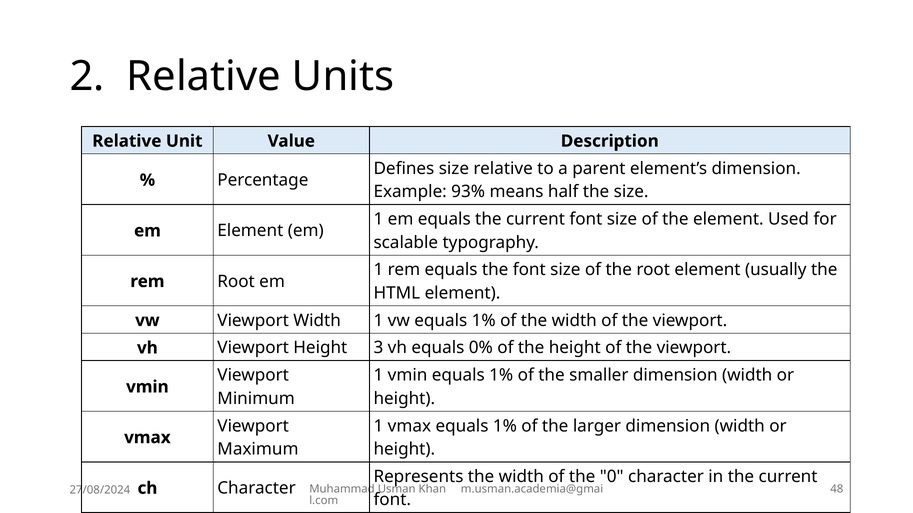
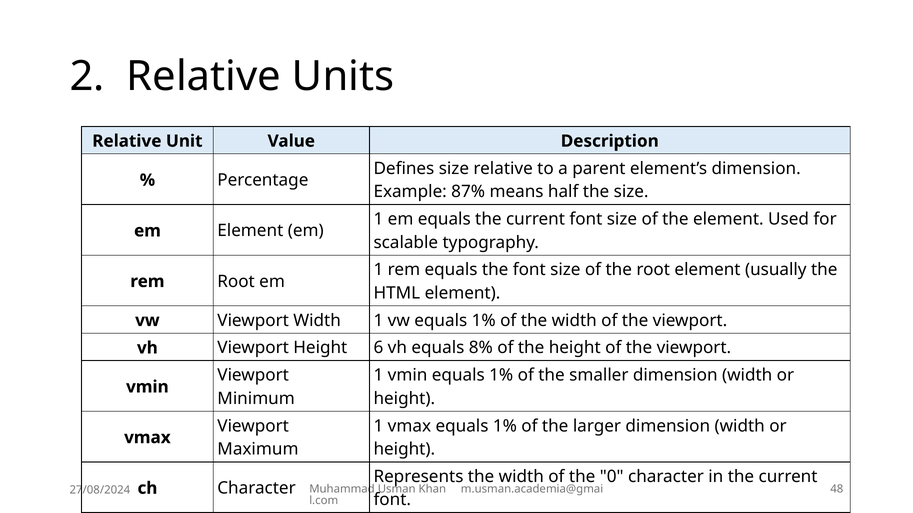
93%: 93% -> 87% (468, 192)
3: 3 -> 6 (378, 348)
0%: 0% -> 8% (481, 348)
